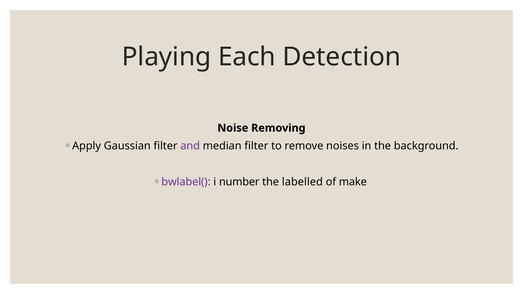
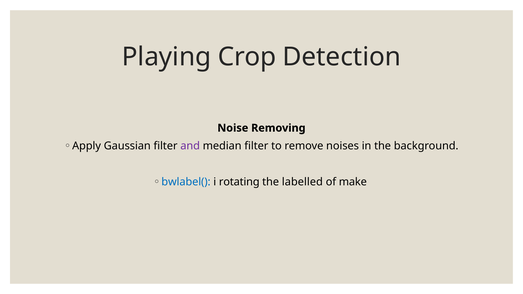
Each: Each -> Crop (247, 57)
bwlabel( colour: purple -> blue (186, 182)
number: number -> rotating (239, 182)
